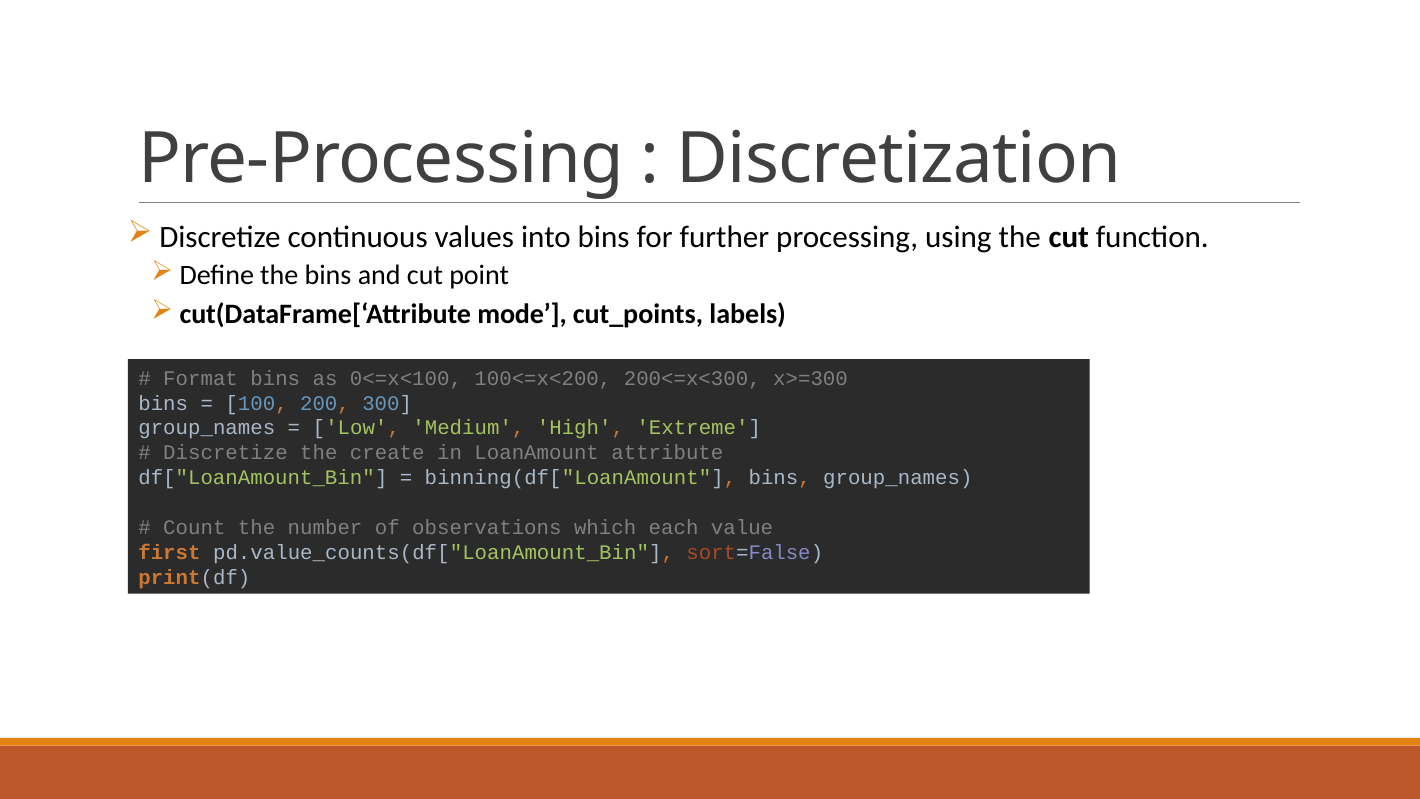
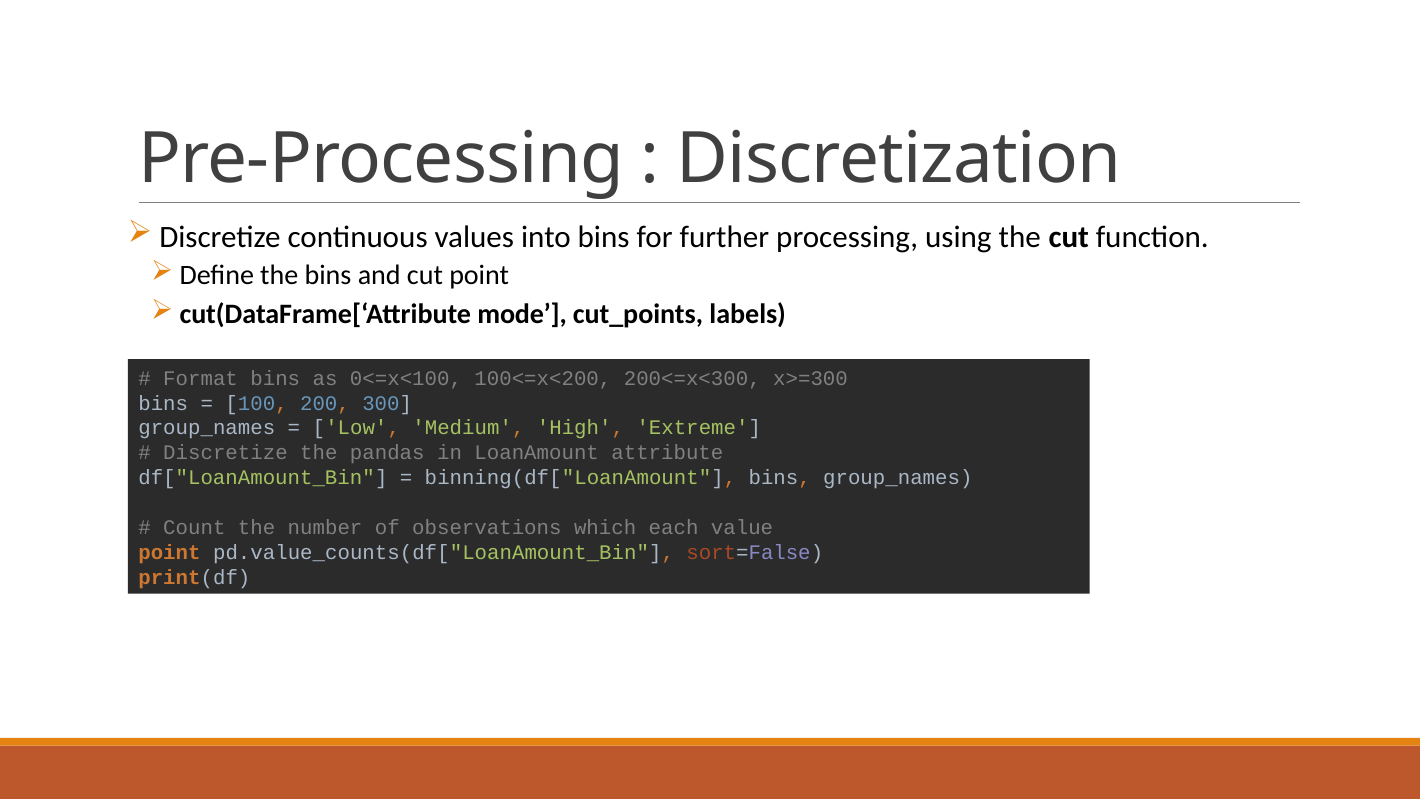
create: create -> pandas (387, 453)
first: first -> point (169, 552)
